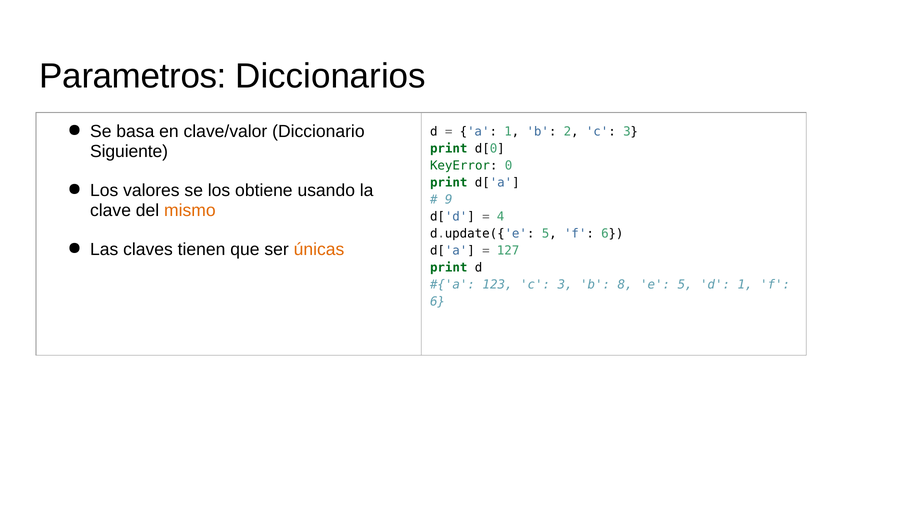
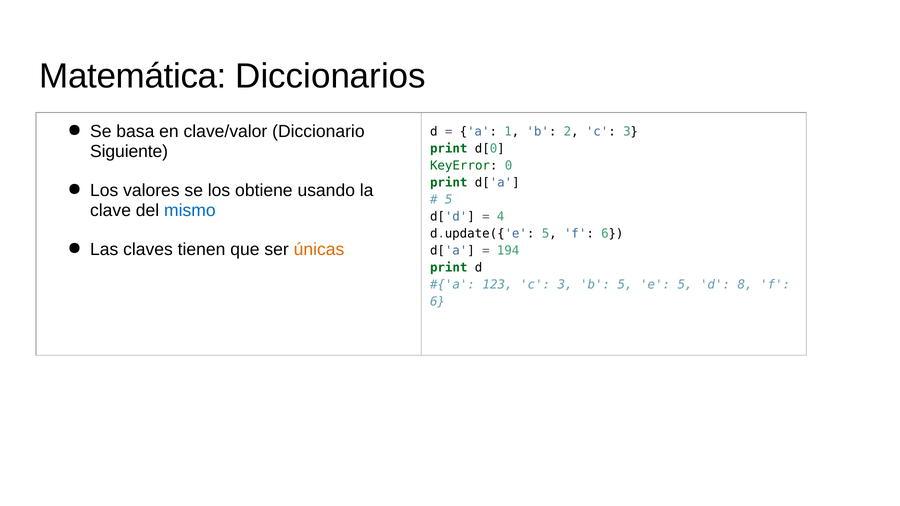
Parametros: Parametros -> Matemática (133, 76)
9: 9 -> 5 (449, 200)
mismo colour: orange -> blue (190, 210)
127: 127 -> 194 (508, 251)
b 8: 8 -> 5 (625, 285)
d 1: 1 -> 8 (745, 285)
